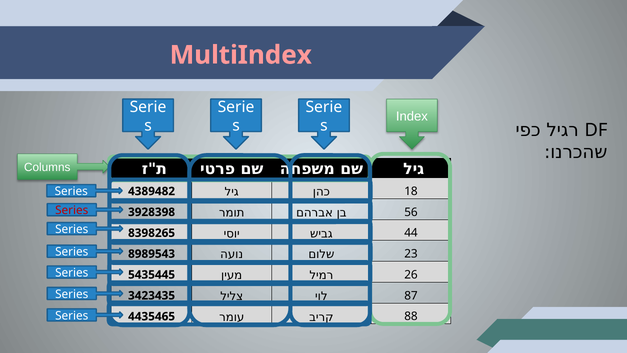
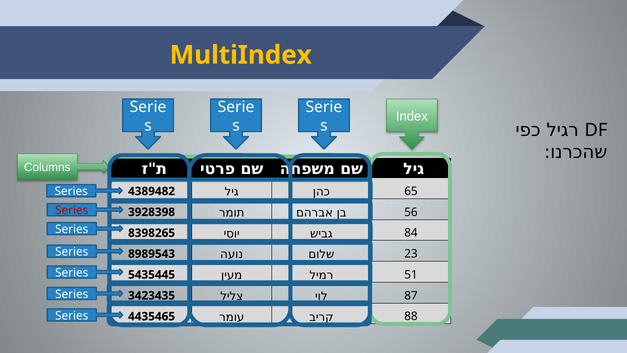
MultiIndex colour: pink -> yellow (241, 55)
18: 18 -> 65 (411, 191)
44: 44 -> 84 (411, 233)
26: 26 -> 51 (411, 275)
